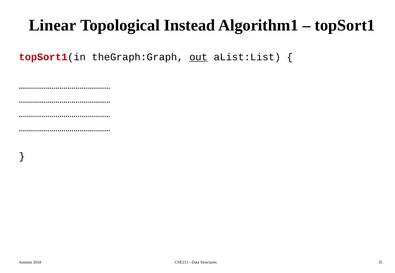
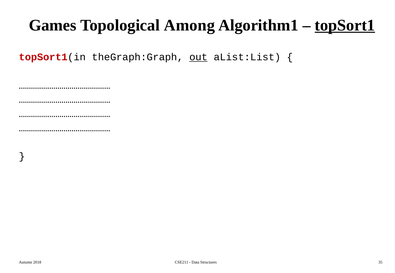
Linear: Linear -> Games (53, 25)
Instead: Instead -> Among (189, 25)
topSort1 underline: none -> present (345, 25)
